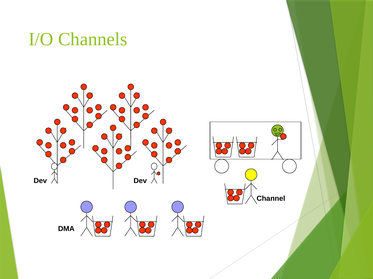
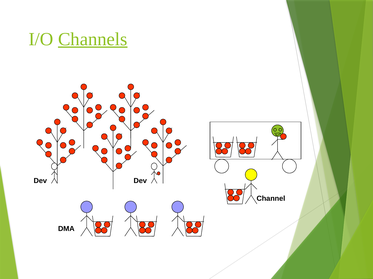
Channels underline: none -> present (93, 39)
